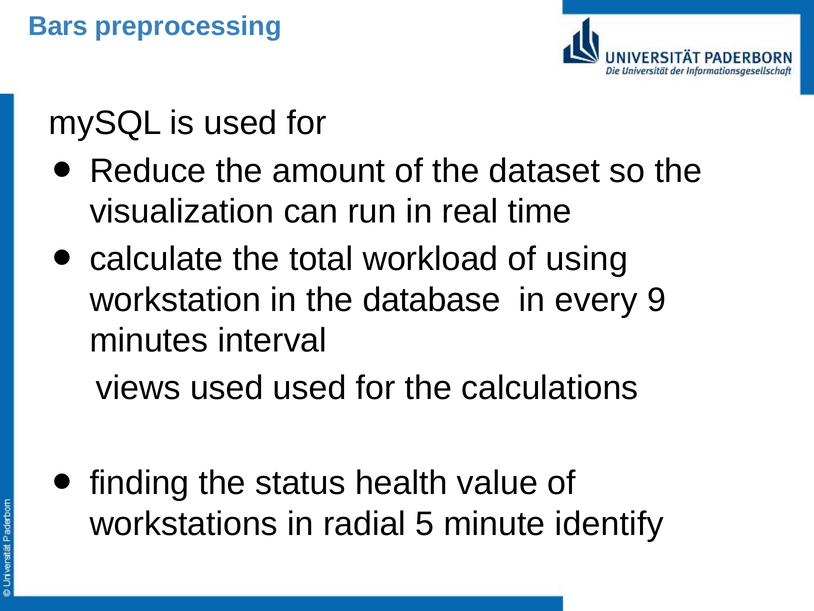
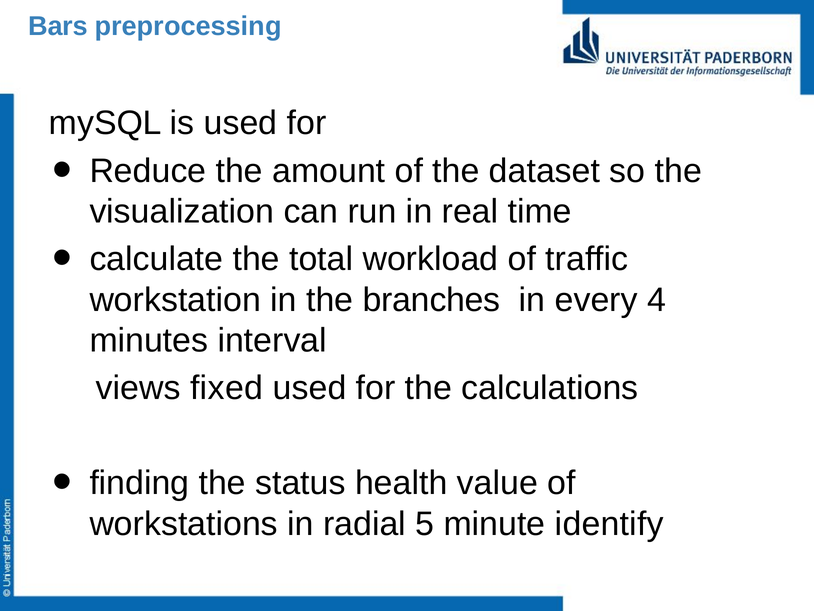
using: using -> traffic (587, 259)
database: database -> branches (432, 300)
9: 9 -> 4 (657, 300)
views used: used -> fixed (227, 388)
